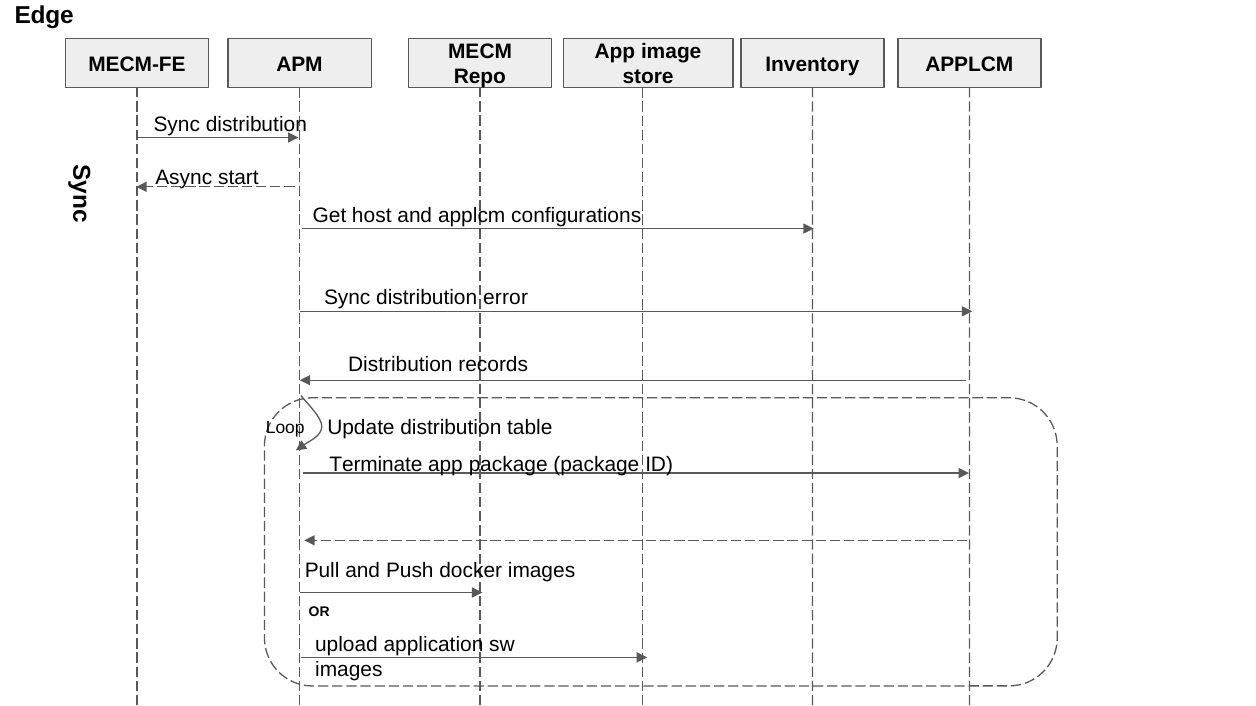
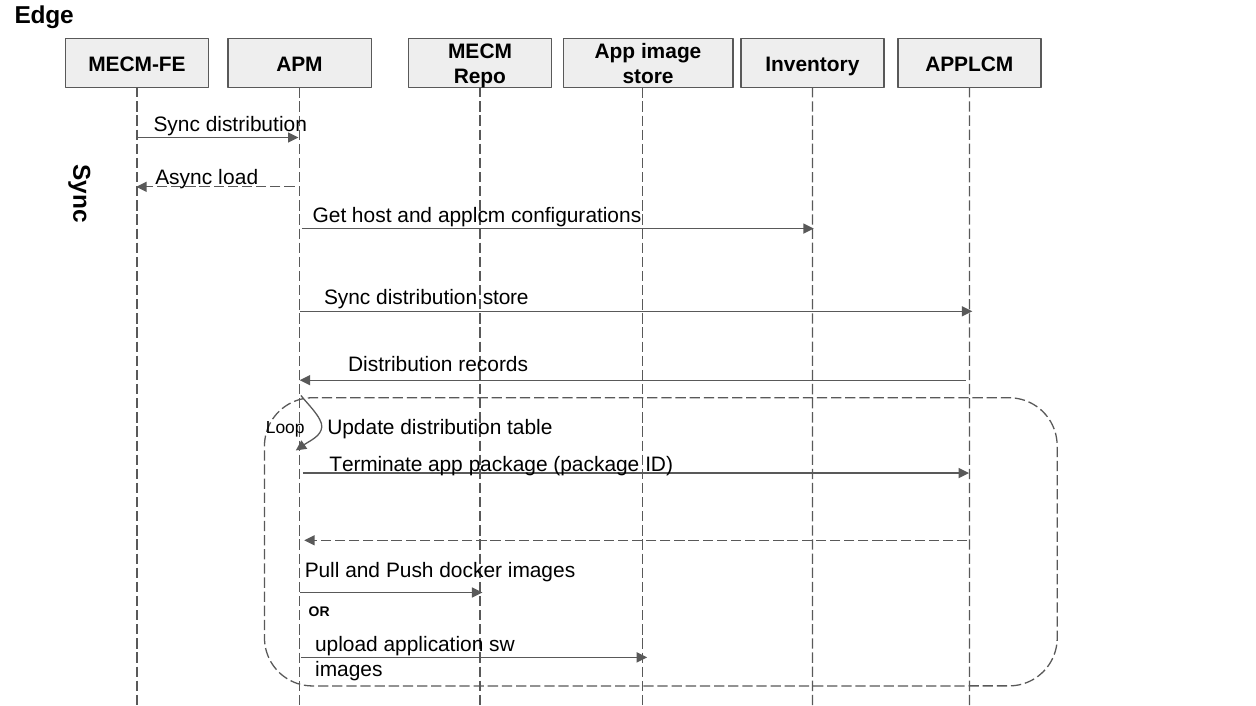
start: start -> load (238, 177)
distribution error: error -> store (506, 298)
